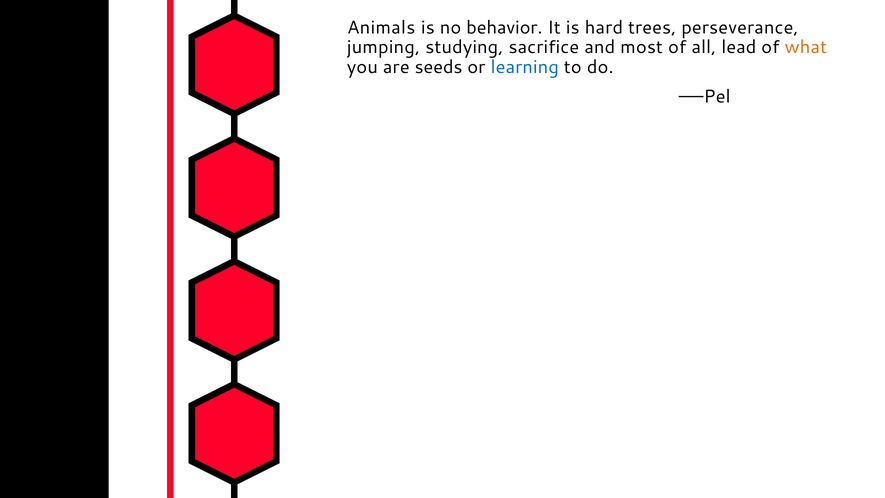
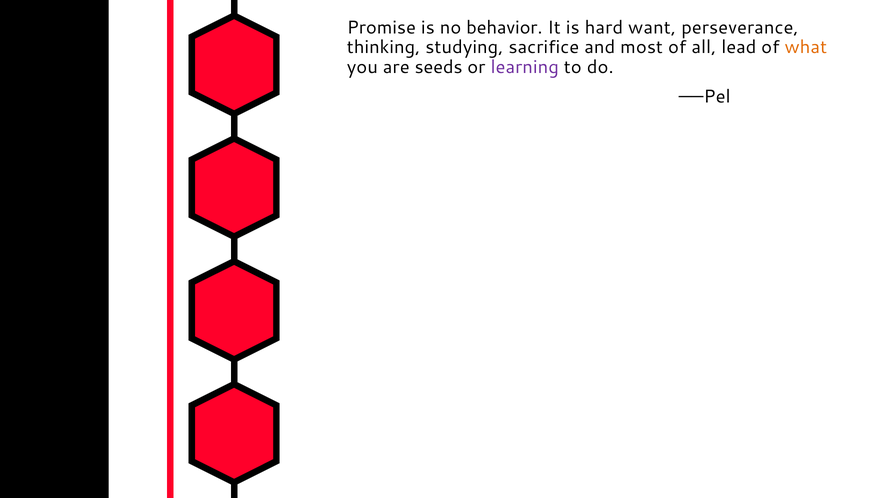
Animals: Animals -> Promise (381, 27)
trees: trees -> want (652, 27)
jumping: jumping -> thinking (384, 47)
learning colour: blue -> purple (525, 67)
